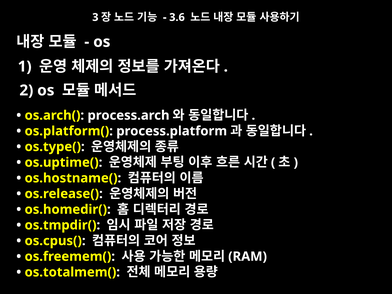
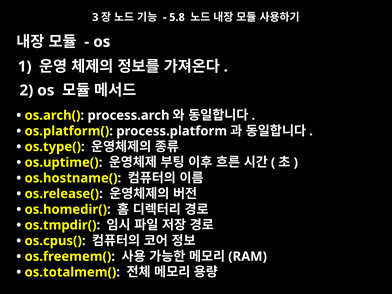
3.6: 3.6 -> 5.8 (177, 17)
